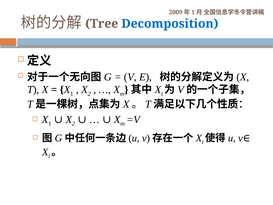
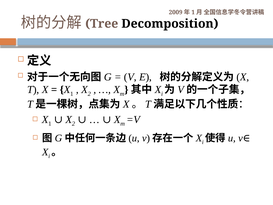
Decomposition colour: blue -> black (170, 24)
